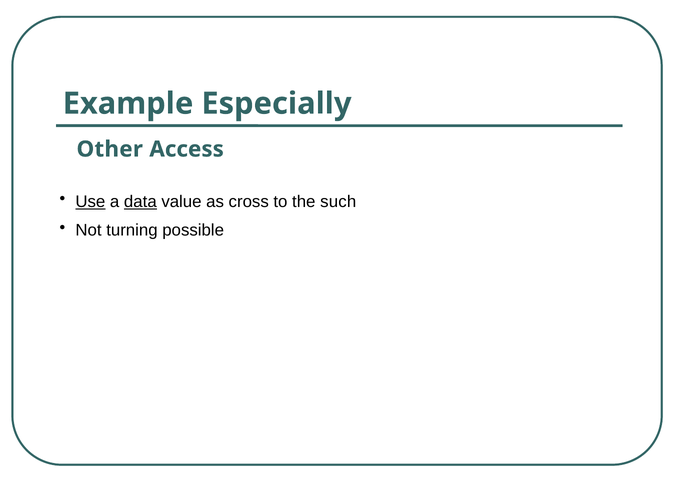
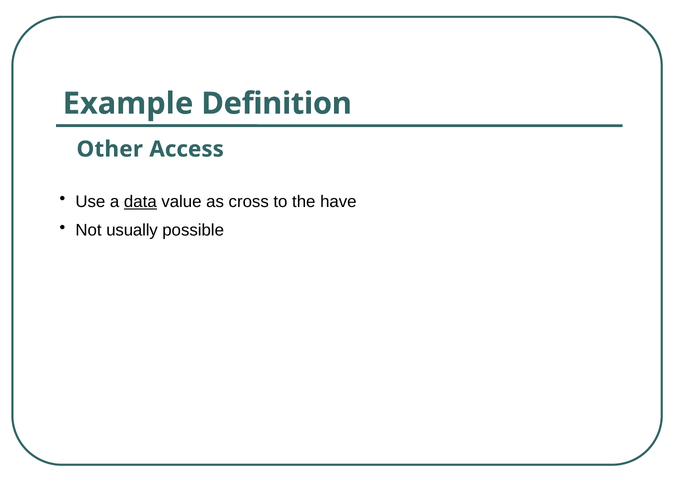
Especially: Especially -> Definition (277, 104)
Use underline: present -> none (90, 202)
such: such -> have (338, 202)
turning: turning -> usually (132, 231)
